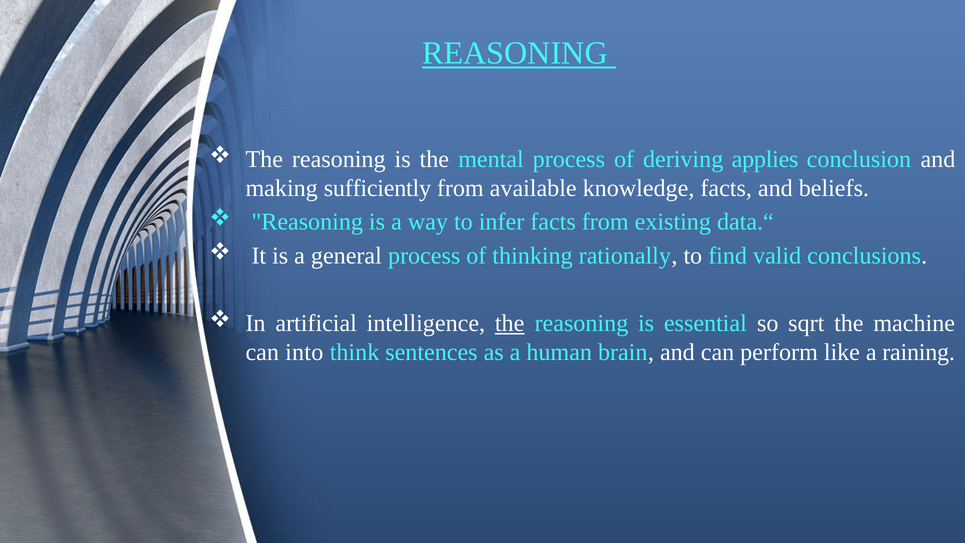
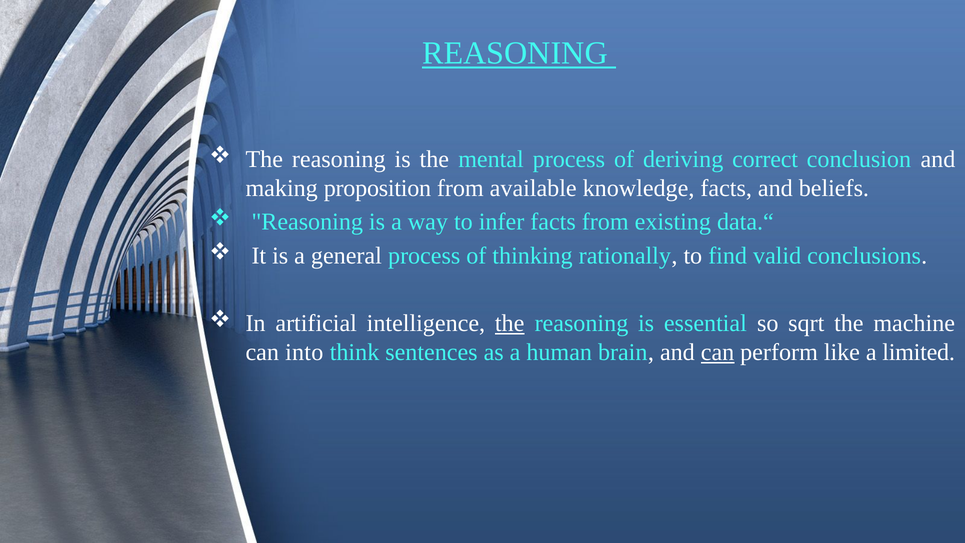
applies: applies -> correct (765, 159)
sufficiently: sufficiently -> proposition (377, 188)
can underline: none -> present (718, 352)
raining: raining -> limited (919, 352)
